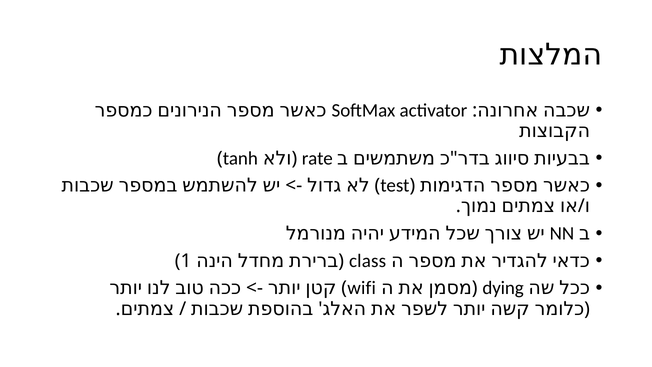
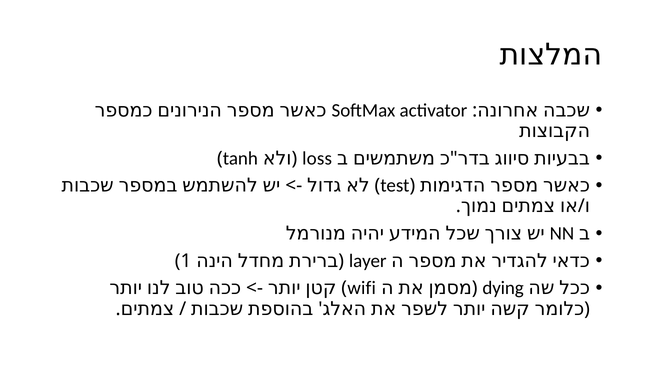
rate: rate -> loss (317, 158)
class: class -> layer (368, 261)
